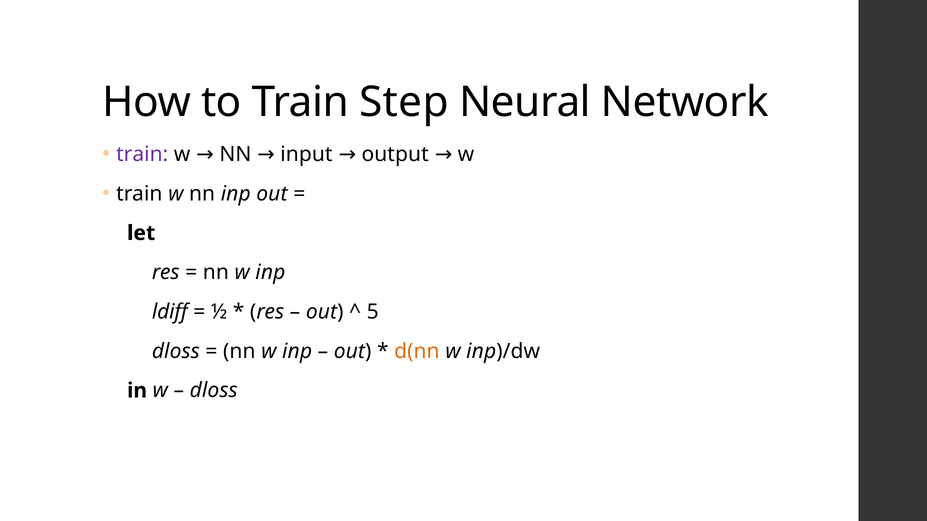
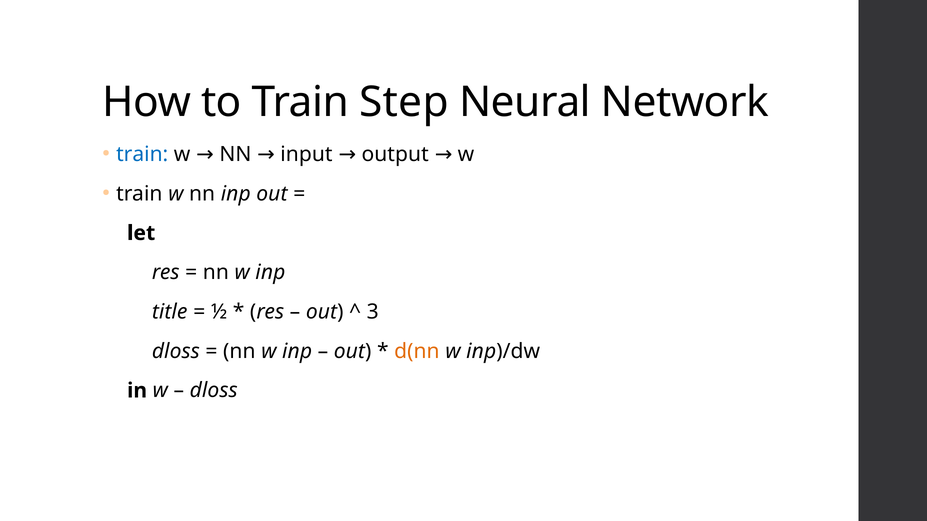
train colour: purple -> blue (142, 154)
ldiff: ldiff -> title (170, 312)
5: 5 -> 3 (373, 312)
